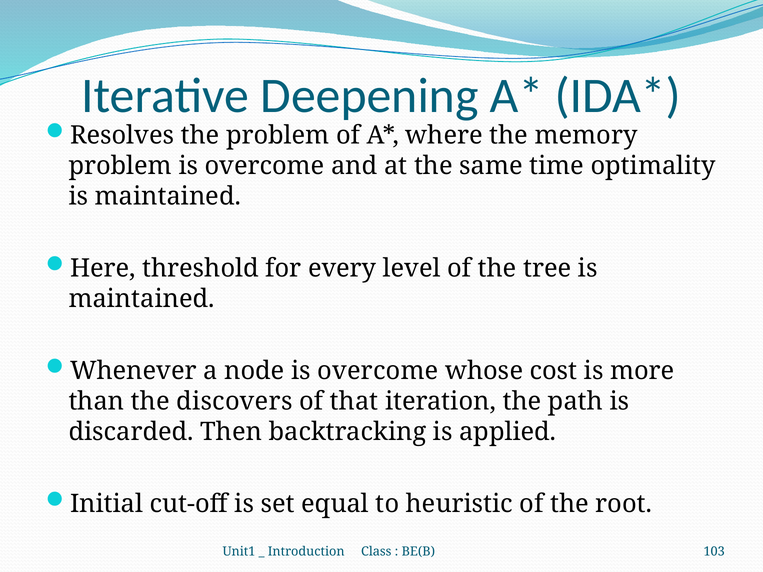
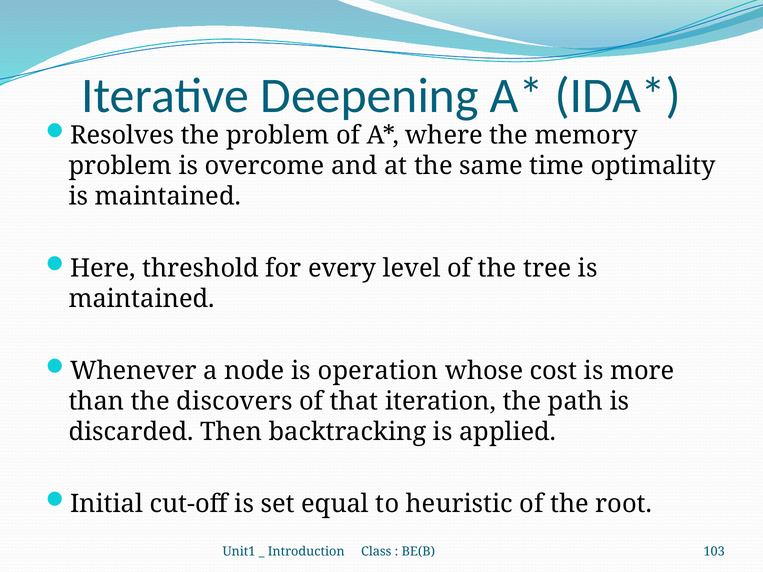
node is overcome: overcome -> operation (378, 371)
